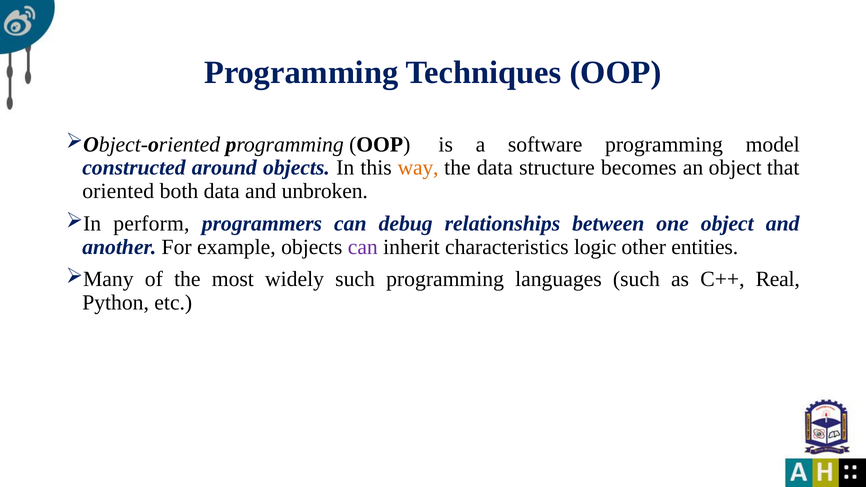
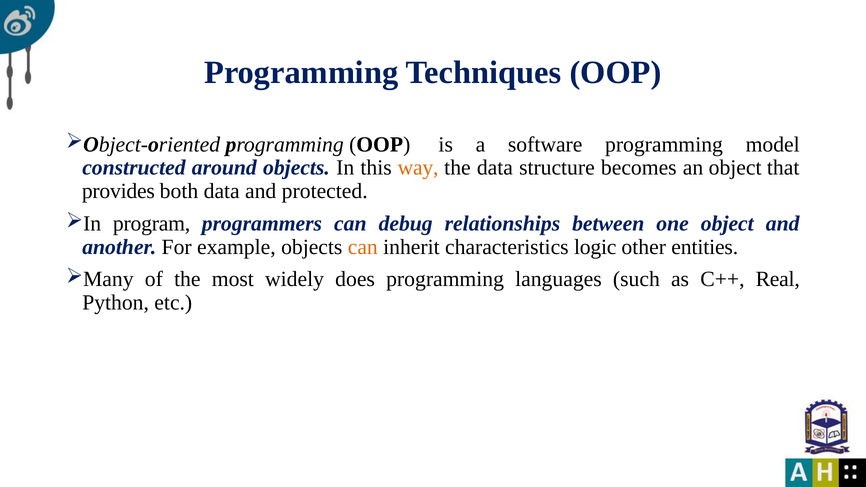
oriented: oriented -> provides (118, 191)
unbroken: unbroken -> protected (325, 191)
perform: perform -> program (152, 224)
can colour: purple -> orange (363, 247)
widely such: such -> does (355, 279)
